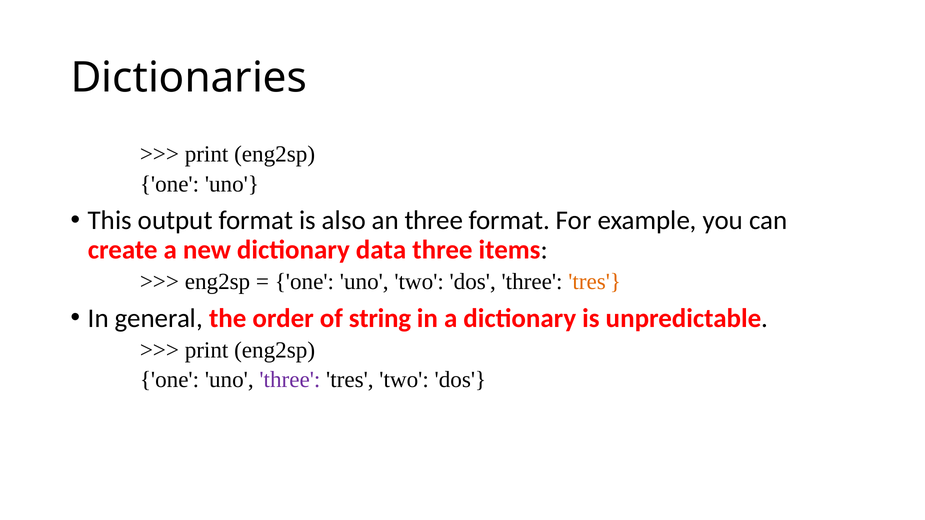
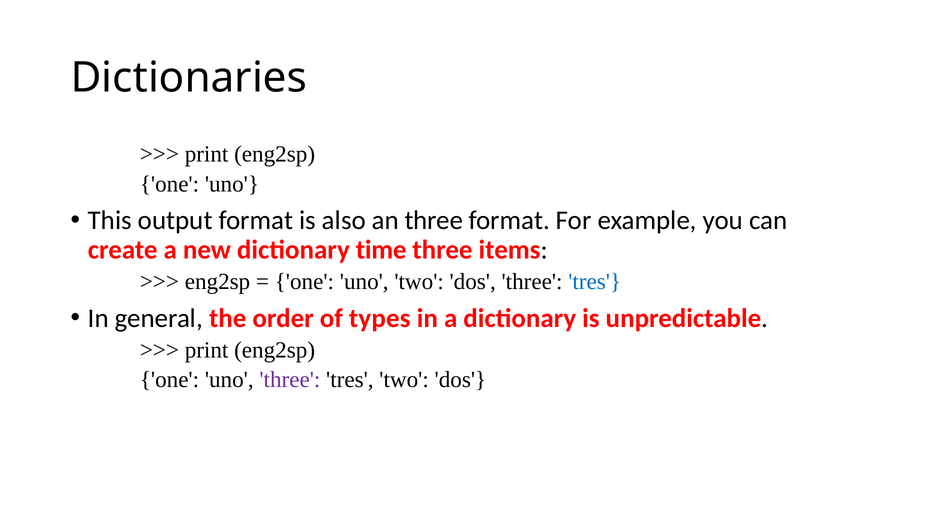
data: data -> time (381, 250)
tres colour: orange -> blue (595, 282)
string: string -> types (380, 318)
